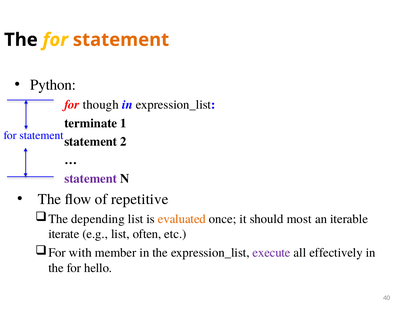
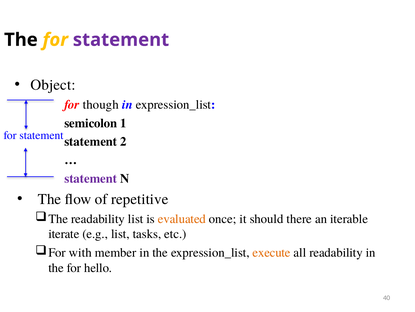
statement colour: orange -> purple (121, 40)
Python: Python -> Object (53, 85)
terminate: terminate -> semicolon (91, 123)
The depending: depending -> readability (98, 218)
most: most -> there (299, 218)
often: often -> tasks (147, 234)
execute colour: purple -> orange (272, 252)
all effectively: effectively -> readability (336, 252)
